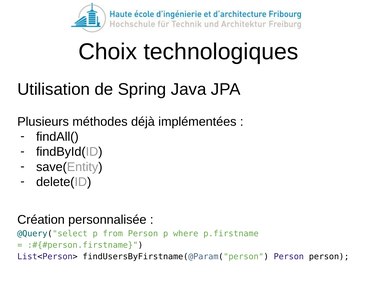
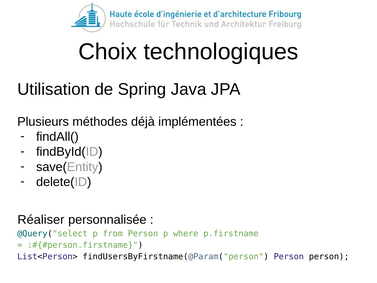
Création: Création -> Réaliser (41, 220)
